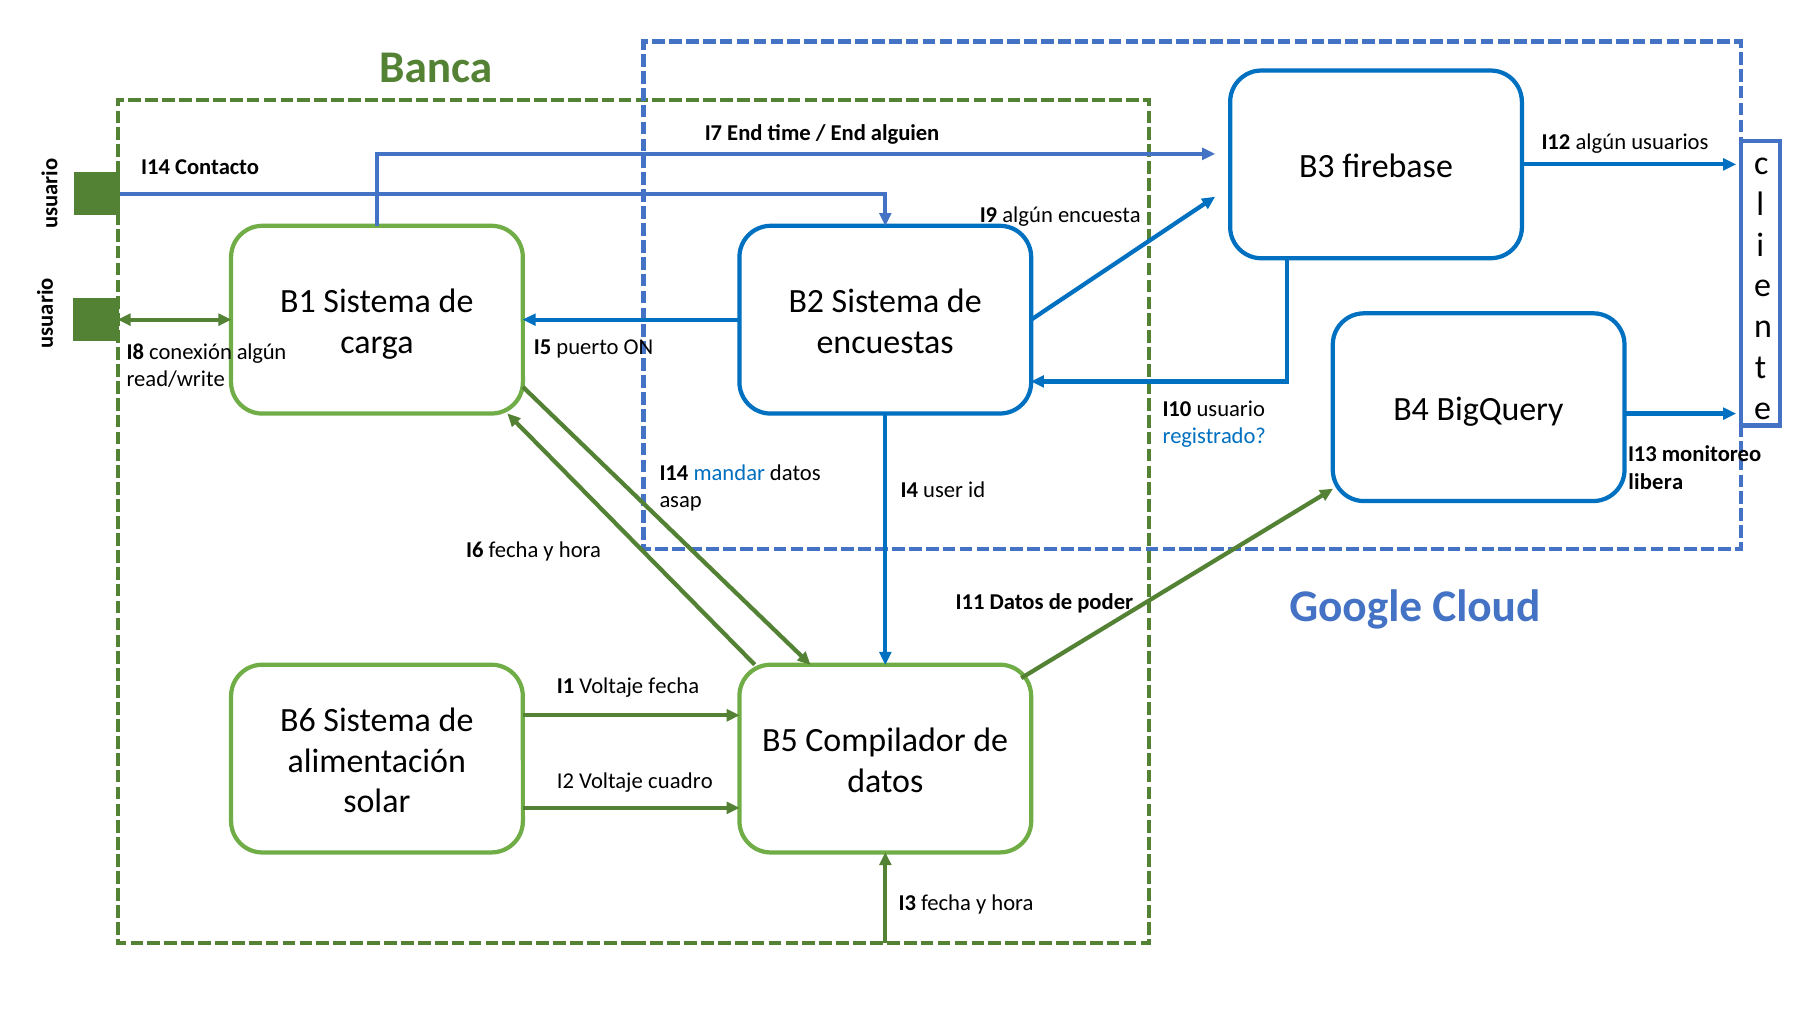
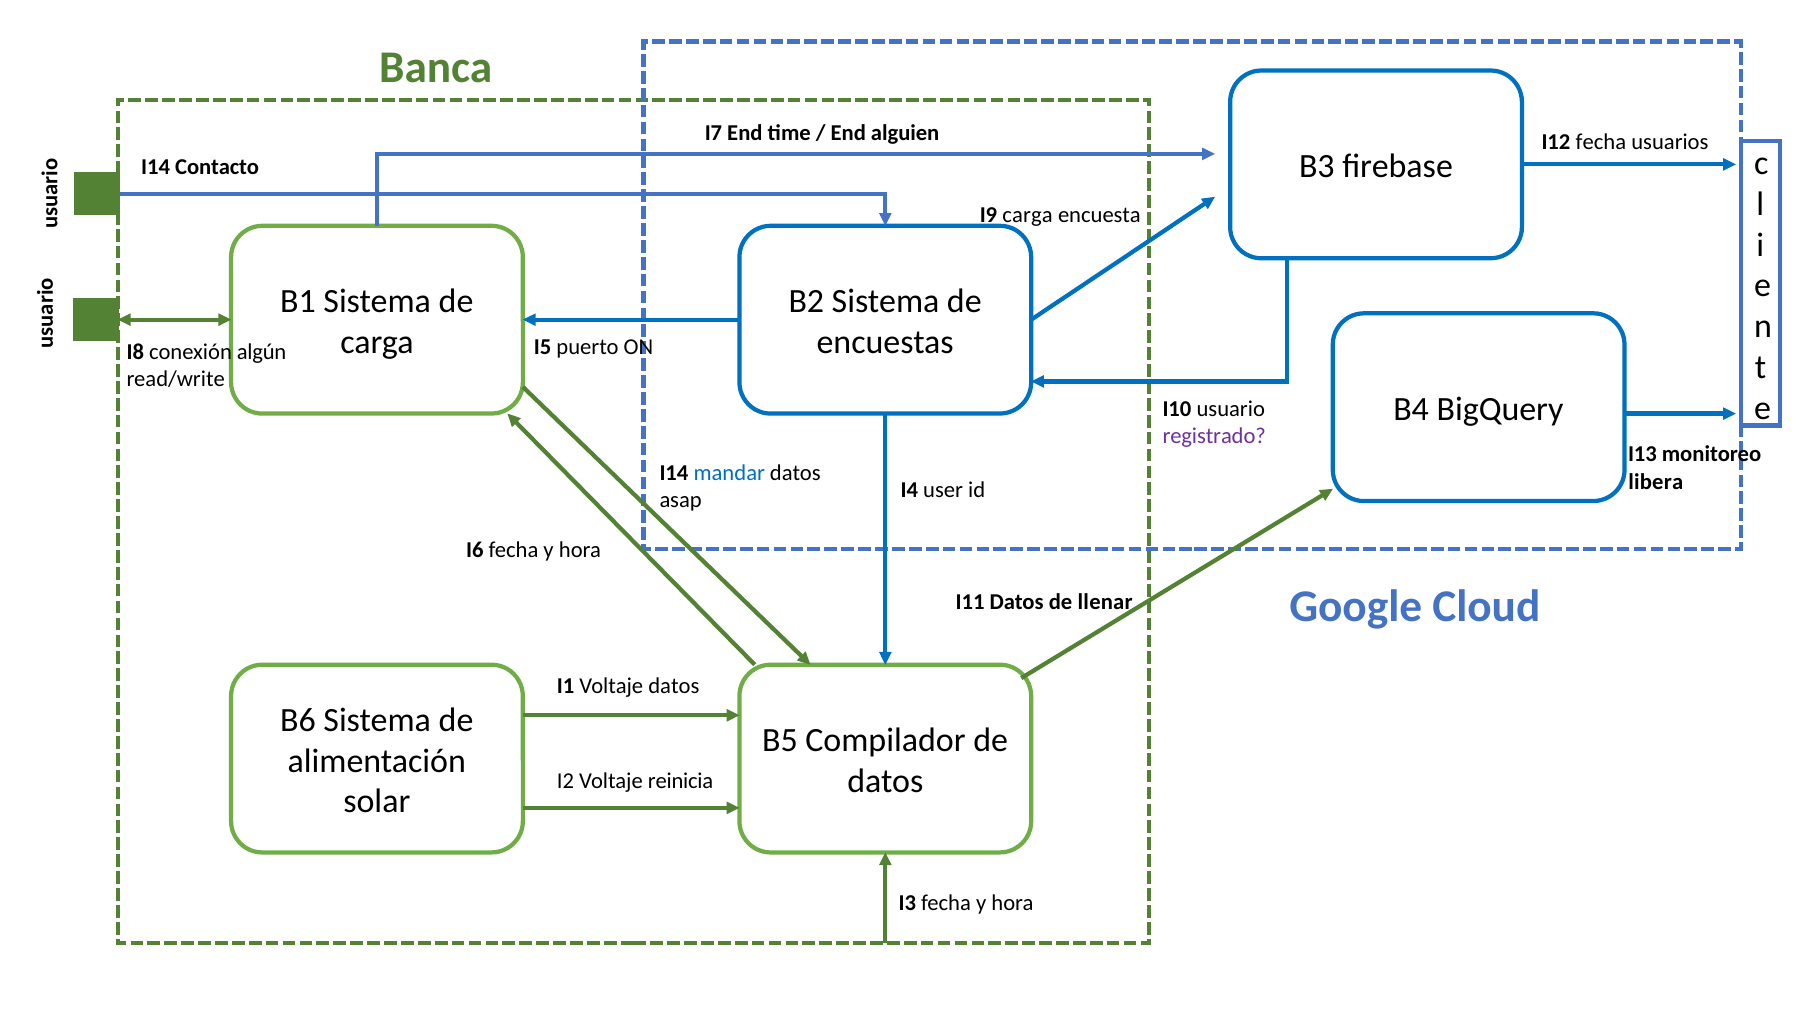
I12 algún: algún -> fecha (1601, 142)
I9 algún: algún -> carga (1028, 216)
registrado colour: blue -> purple (1214, 436)
poder: poder -> llenar (1105, 602)
Voltaje fecha: fecha -> datos (674, 687)
cuadro: cuadro -> reinicia (681, 781)
